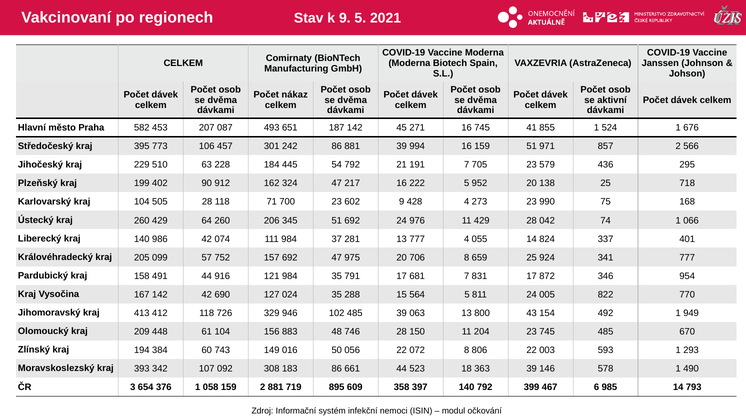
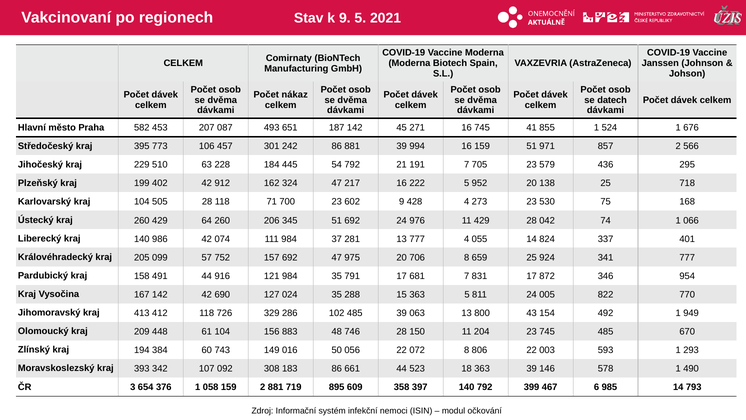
aktivní: aktivní -> datech (612, 100)
402 90: 90 -> 42 (207, 183)
990: 990 -> 530 (547, 202)
15 564: 564 -> 363 (417, 294)
946: 946 -> 286 (290, 313)
